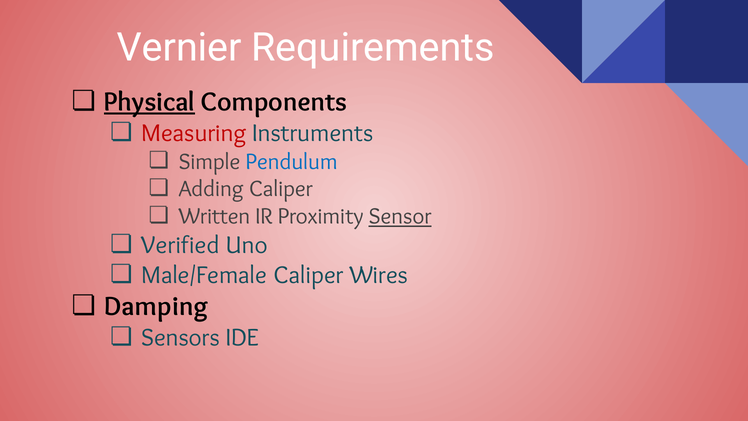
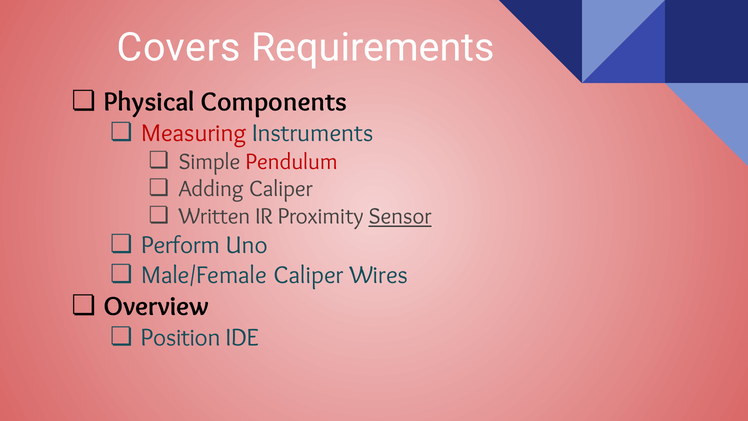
Vernier: Vernier -> Covers (179, 48)
Physical underline: present -> none (149, 102)
Pendulum colour: blue -> red (292, 161)
Verified: Verified -> Perform (181, 245)
Damping: Damping -> Overview (156, 306)
Sensors: Sensors -> Position (181, 337)
